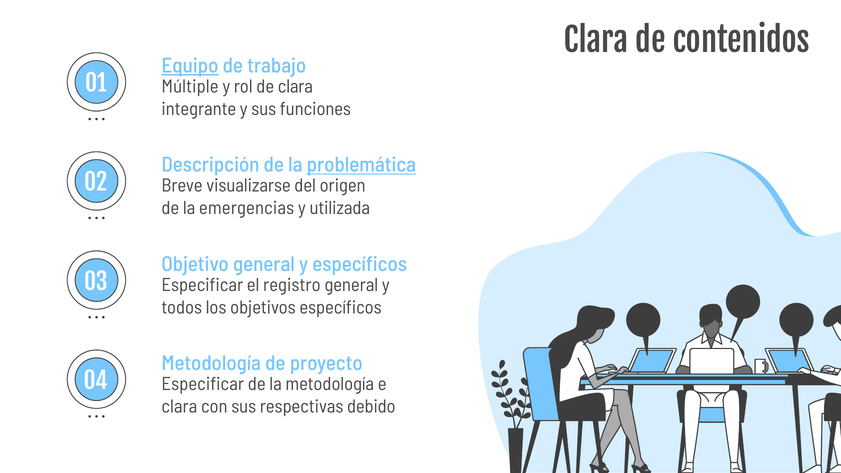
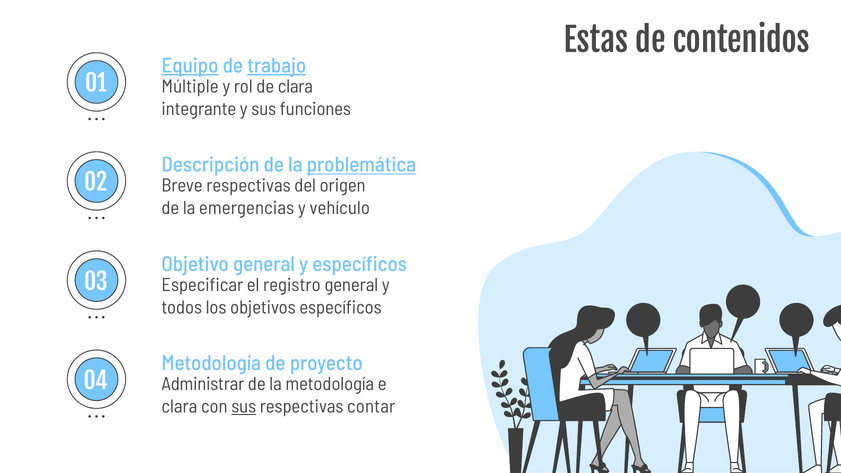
Clara: Clara -> Estas (596, 41)
trabajo underline: none -> present (277, 66)
Breve visualizarse: visualizarse -> respectivas (248, 186)
utilizada: utilizada -> vehículo (340, 208)
Especificar: Especificar -> Administrar (203, 384)
sus underline: none -> present (244, 407)
debido: debido -> contar (371, 407)
